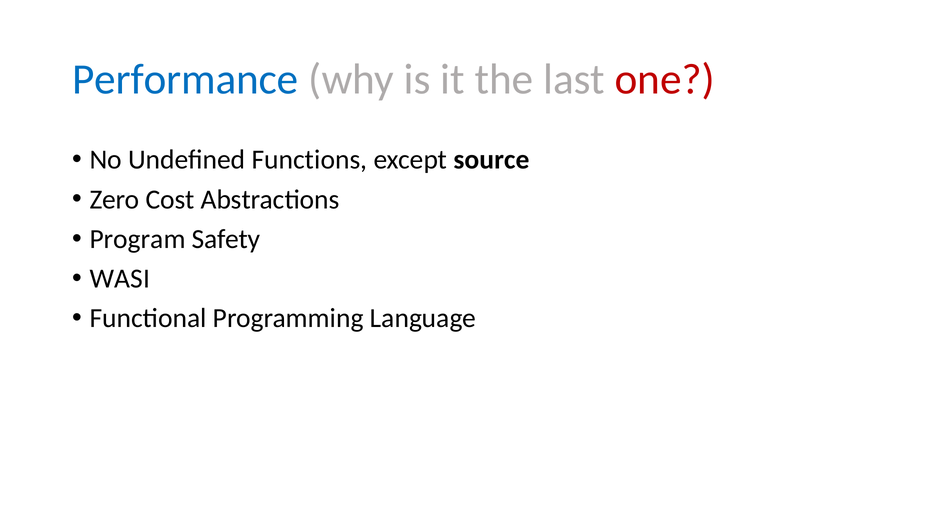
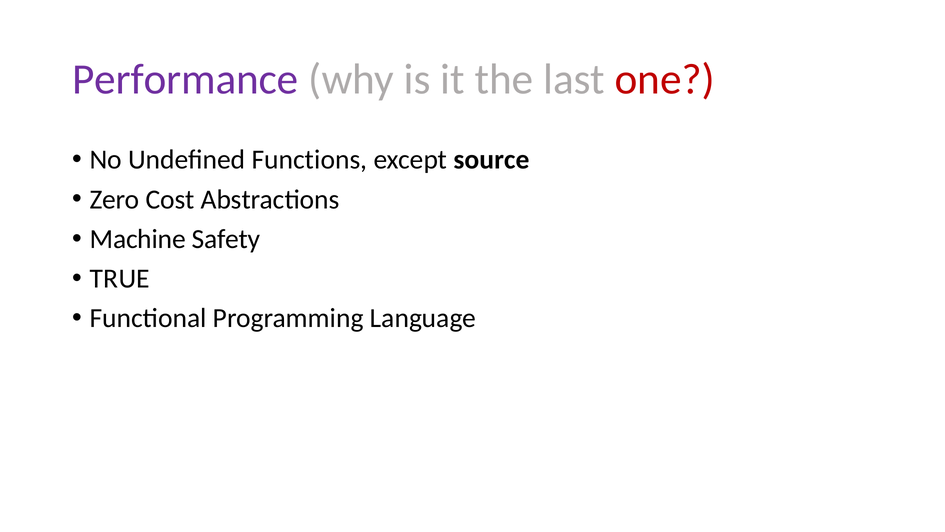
Performance colour: blue -> purple (185, 79)
Program: Program -> Machine (138, 239)
WASI: WASI -> TRUE (120, 278)
